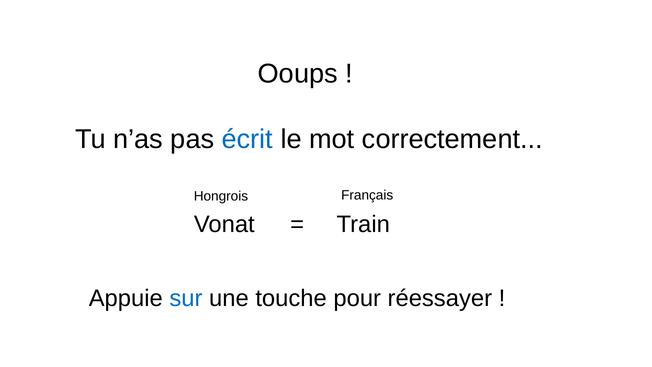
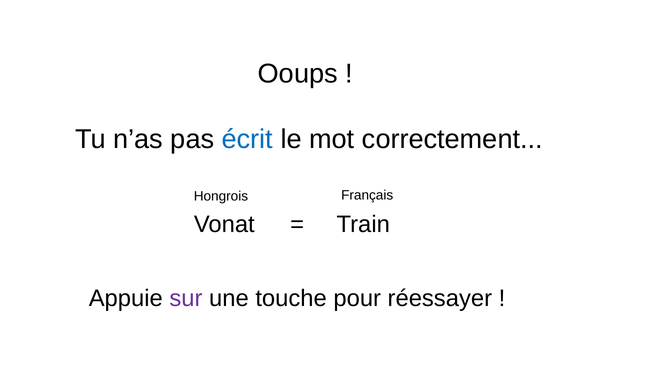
sur colour: blue -> purple (186, 298)
